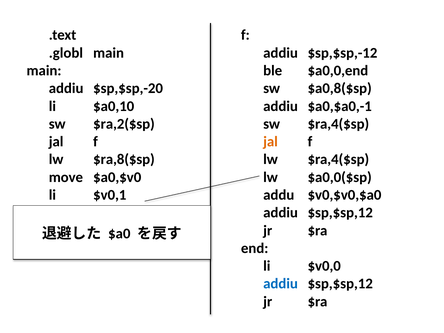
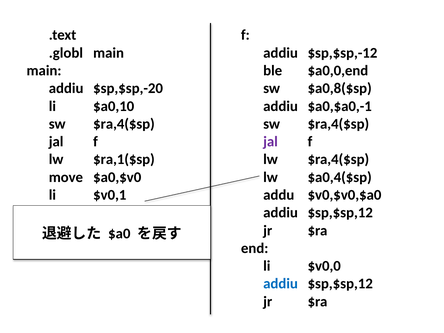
$ra,2($sp: $ra,2($sp -> $ra,4($sp (124, 124)
jal colour: orange -> purple (271, 142)
$ra,8($sp: $ra,8($sp -> $ra,1($sp (124, 159)
$a0,0($sp: $a0,0($sp -> $a0,4($sp (340, 177)
